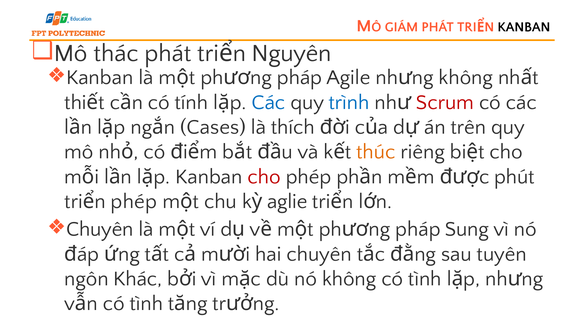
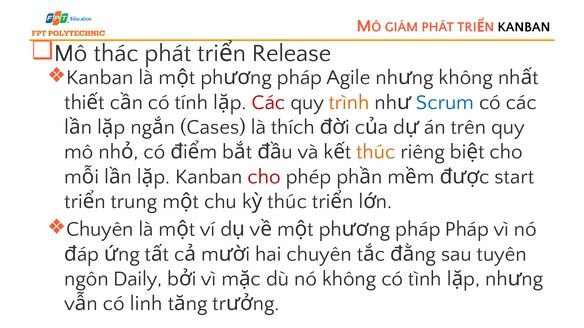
Nguyên: Nguyên -> Release (292, 53)
Các colour: blue -> red (268, 102)
trình colour: blue -> orange (349, 102)
Scrum colour: red -> blue (445, 102)
phút: phút -> start (514, 177)
phép: phép -> trung (134, 202)
aglie: aglie -> thúc (287, 202)
pháp Sung: Sung -> Pháp (467, 229)
Khác: Khác -> Daily (138, 279)
tình: tình -> linh (146, 304)
